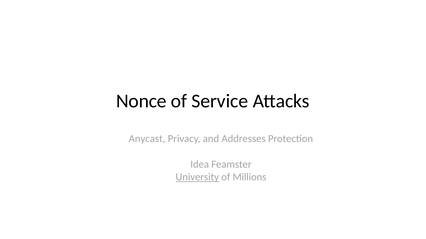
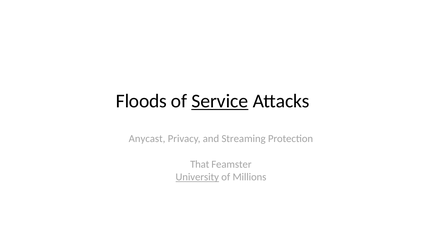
Nonce: Nonce -> Floods (141, 101)
Service underline: none -> present (220, 101)
Addresses: Addresses -> Streaming (244, 139)
Idea: Idea -> That (200, 165)
